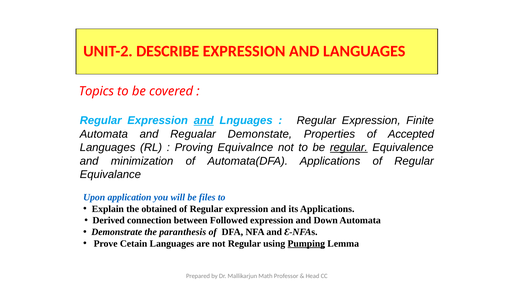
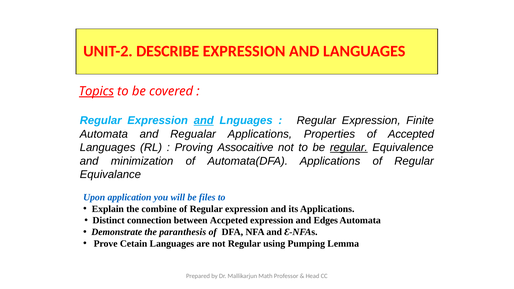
Topics underline: none -> present (96, 91)
Regualar Demonstate: Demonstate -> Applications (260, 134)
Equivalnce: Equivalnce -> Assocaitive (245, 148)
obtained: obtained -> combine (159, 209)
Derived: Derived -> Distinct (109, 221)
Followed: Followed -> Accpeted (229, 221)
Down: Down -> Edges (326, 221)
Pumping underline: present -> none (306, 244)
